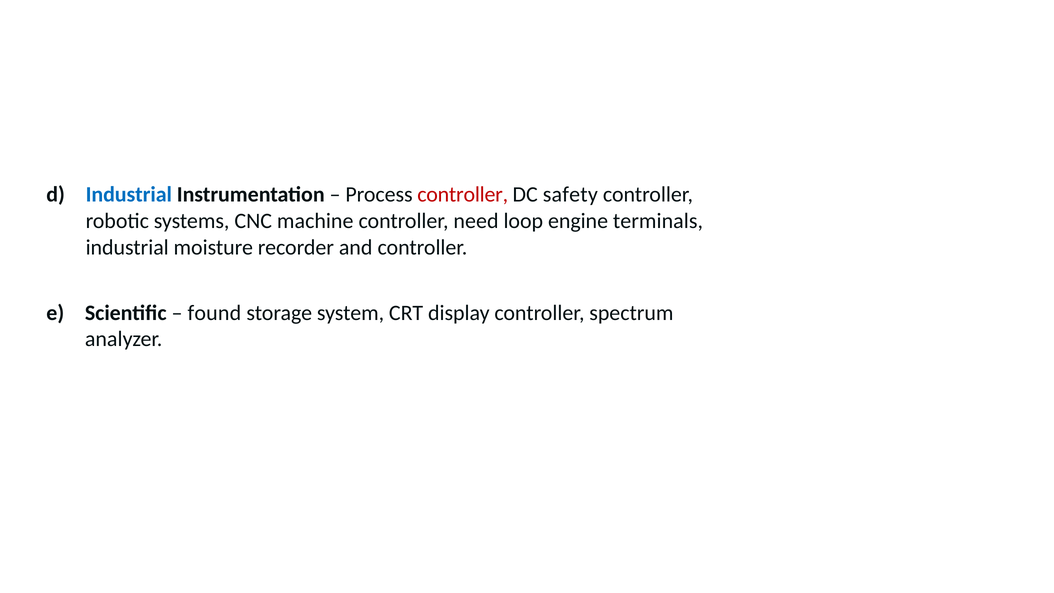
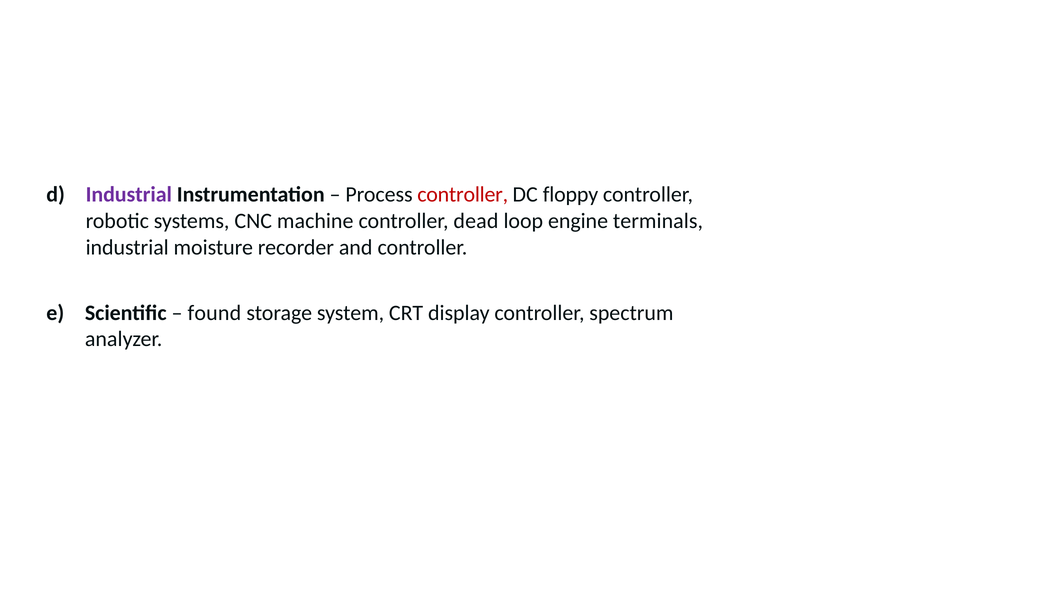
Industrial colour: blue -> purple (129, 195)
safety: safety -> floppy (570, 195)
need: need -> dead (476, 221)
